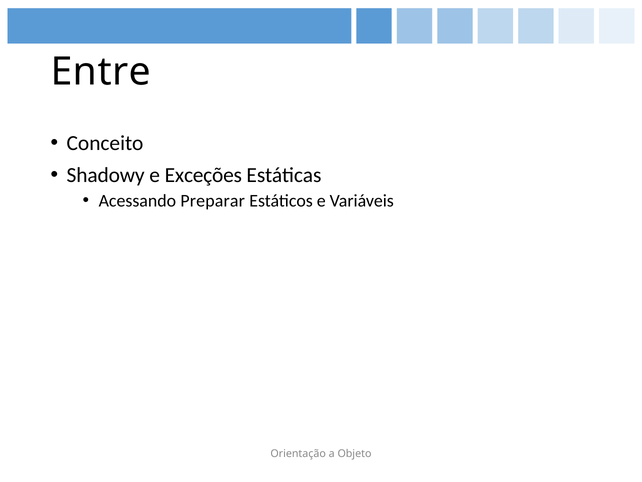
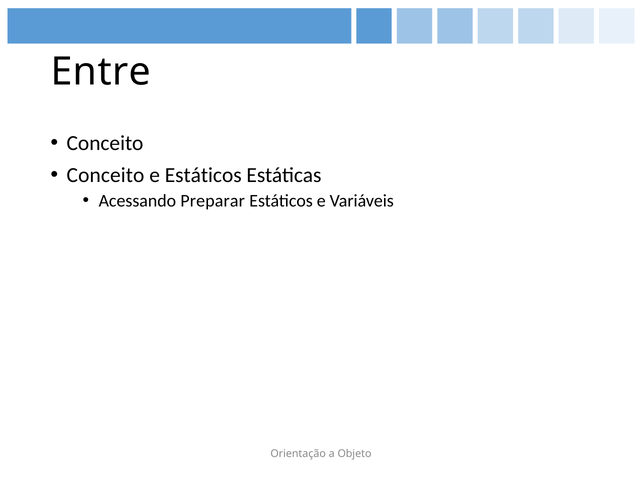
Shadowy: Shadowy -> Conceito (106, 175)
e Exceções: Exceções -> Estáticos (203, 175)
